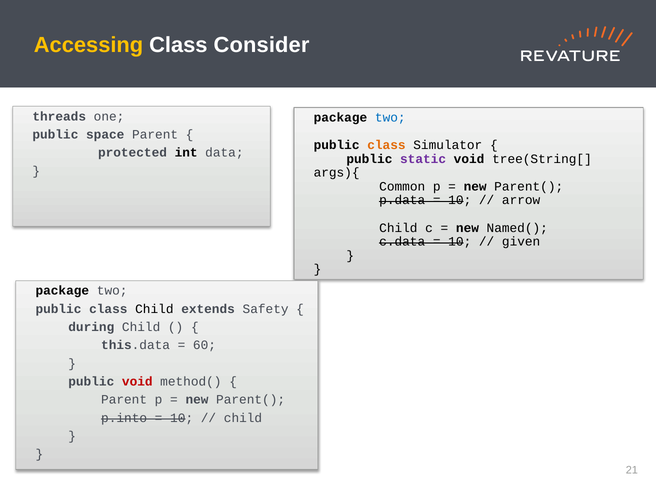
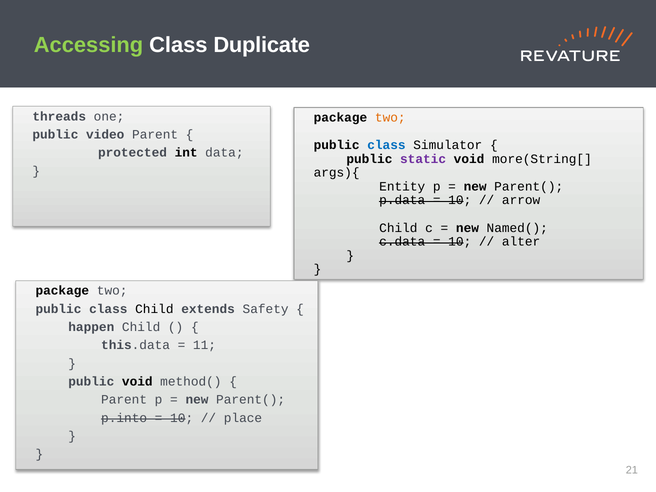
Accessing colour: yellow -> light green (88, 45)
Consider: Consider -> Duplicate (262, 45)
two colour: blue -> orange (390, 118)
space: space -> video (105, 135)
class colour: orange -> blue (386, 145)
tree(String[: tree(String[ -> more(String[ (542, 159)
Common: Common -> Entity (402, 186)
given: given -> alter (521, 242)
during: during -> happen (91, 327)
60: 60 -> 11 (205, 345)
void colour: red -> black (137, 381)
child: child -> place (243, 418)
